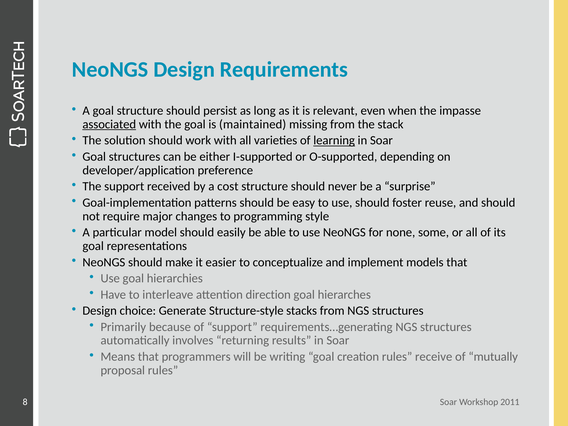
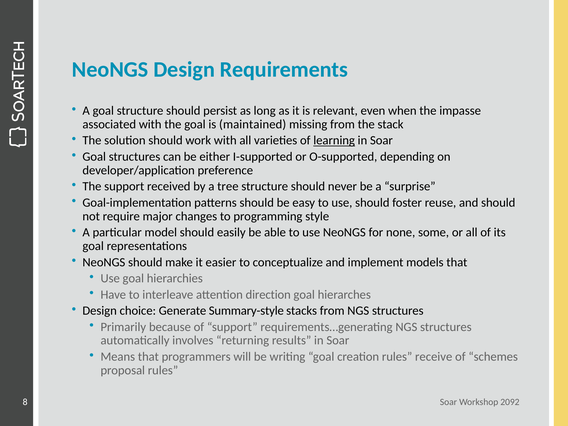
associated underline: present -> none (109, 124)
cost: cost -> tree (228, 186)
Structure-style: Structure-style -> Summary-style (246, 311)
mutually: mutually -> schemes (493, 357)
2011: 2011 -> 2092 (510, 402)
